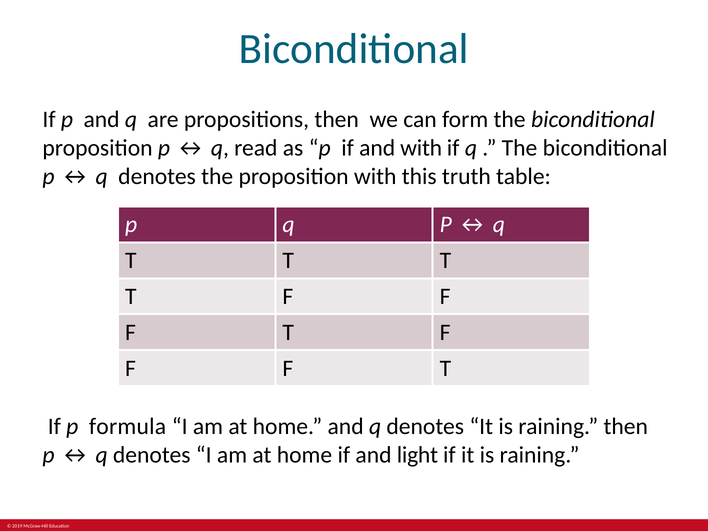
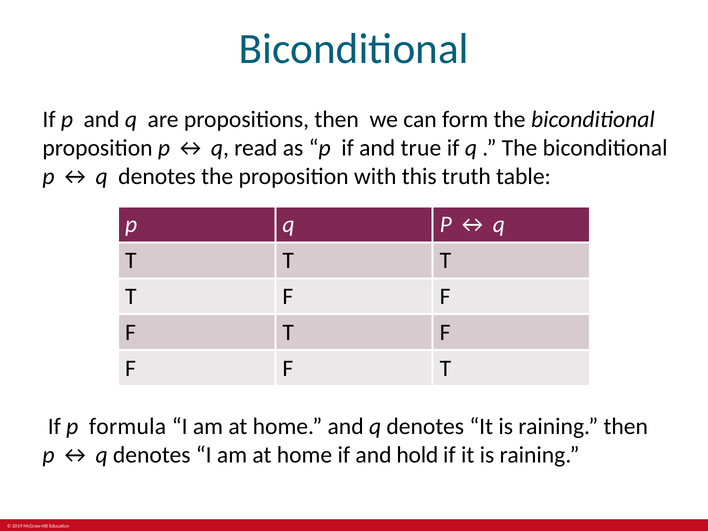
and with: with -> true (421, 148)
light: light -> hold (417, 455)
